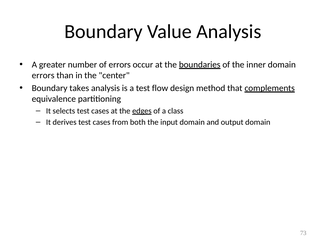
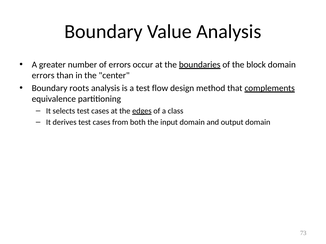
inner: inner -> block (256, 65)
takes: takes -> roots (79, 88)
